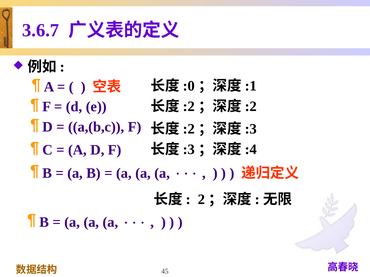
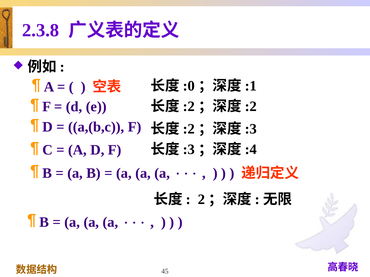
3.6.7: 3.6.7 -> 2.3.8 (41, 30)
